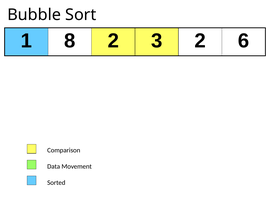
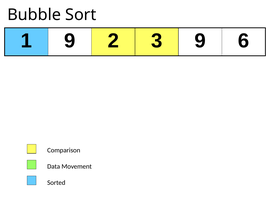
1 8: 8 -> 9 (70, 41)
3 2: 2 -> 9 (200, 41)
